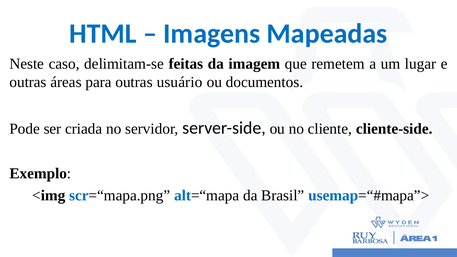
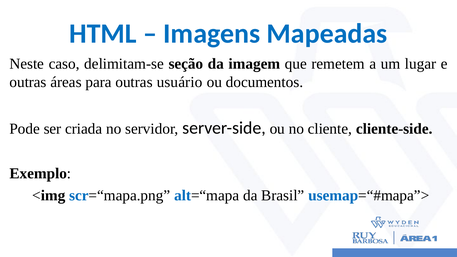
feitas: feitas -> seção (186, 64)
